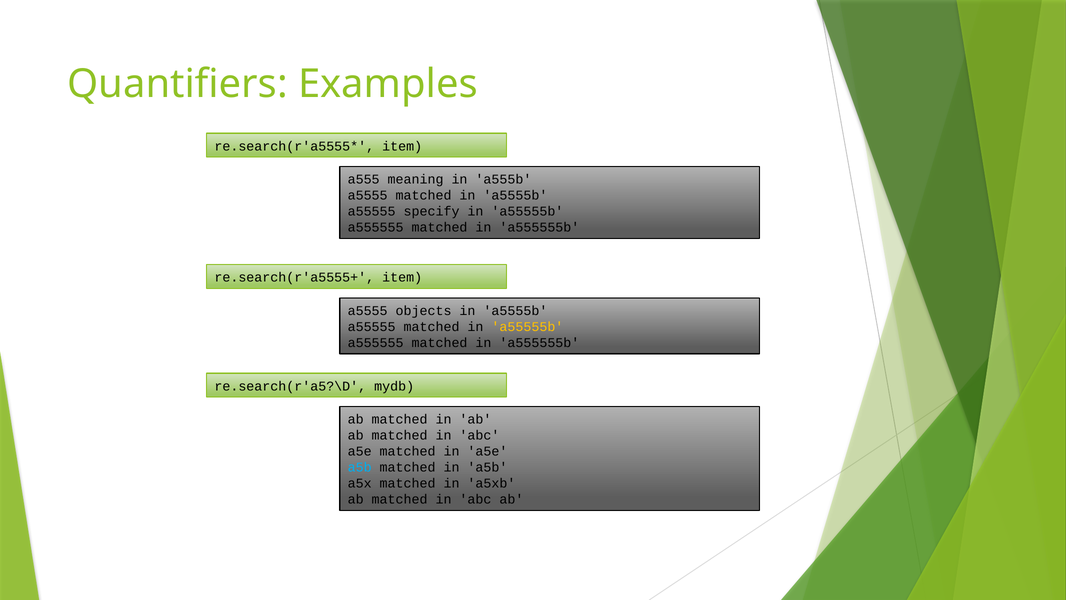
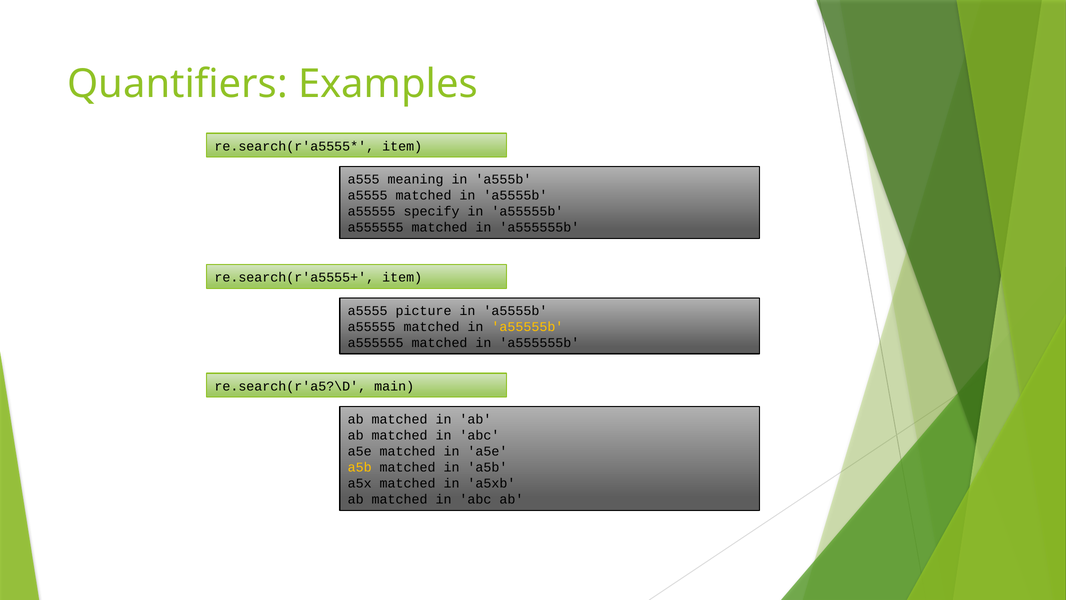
objects: objects -> picture (424, 311)
mydb: mydb -> main (394, 386)
a5b colour: light blue -> yellow (360, 467)
